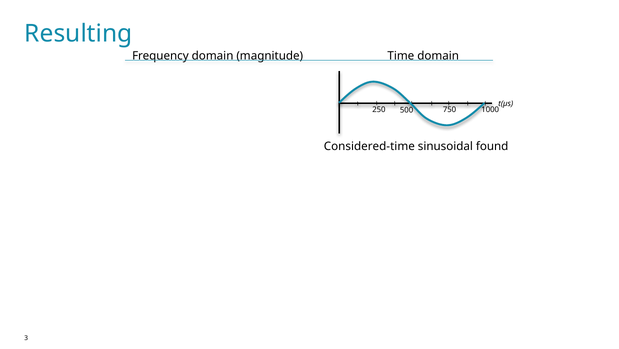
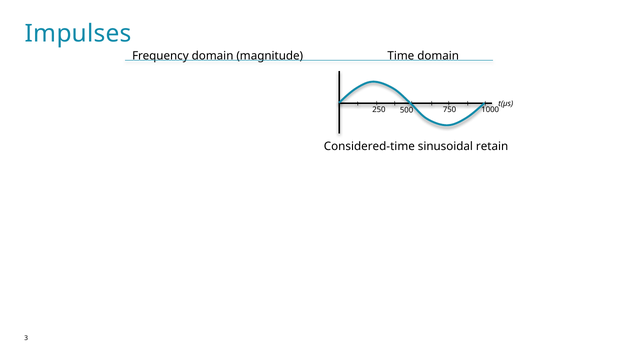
Resulting: Resulting -> Impulses (78, 34)
found: found -> retain (492, 146)
